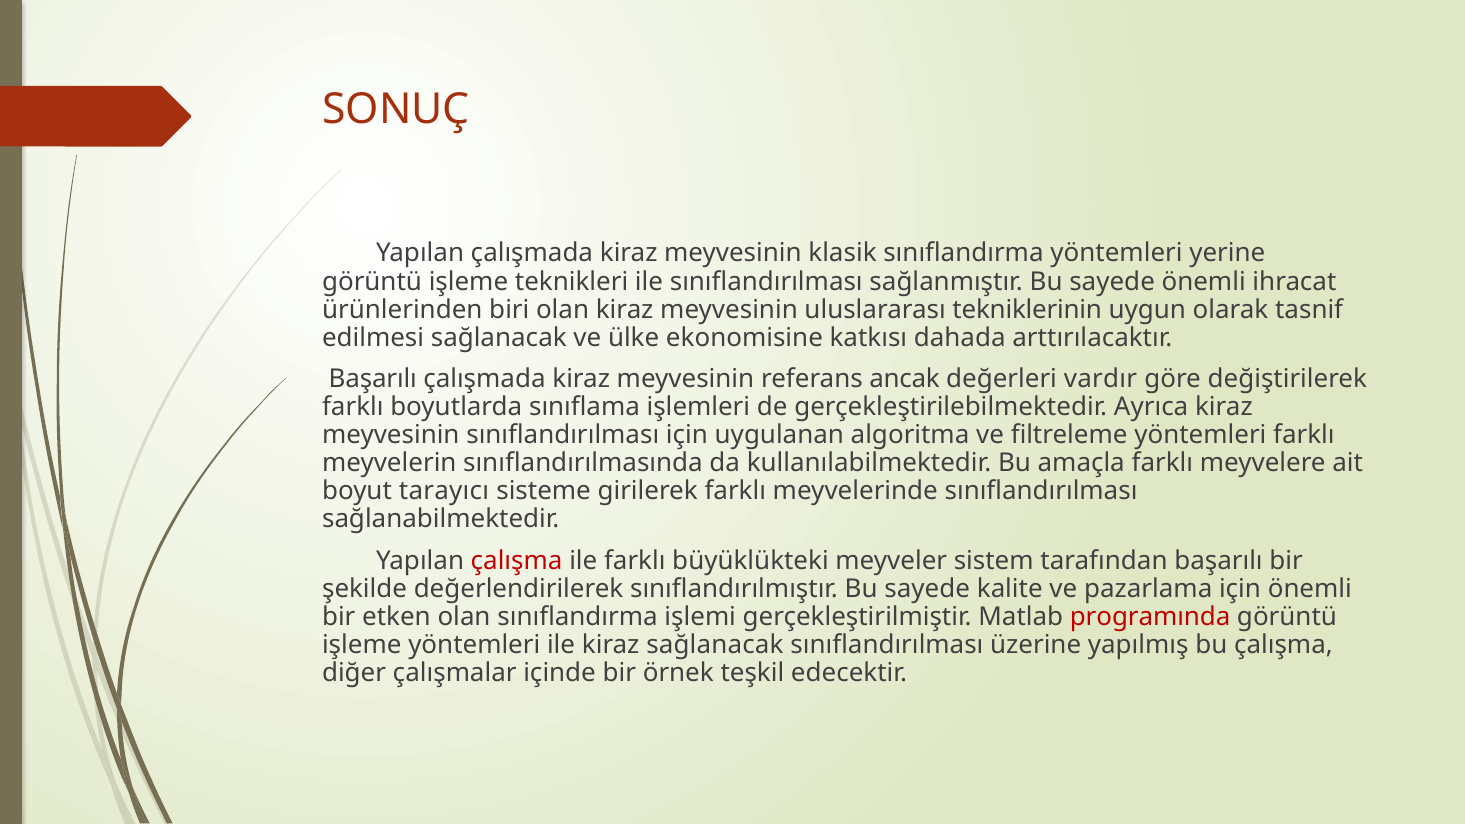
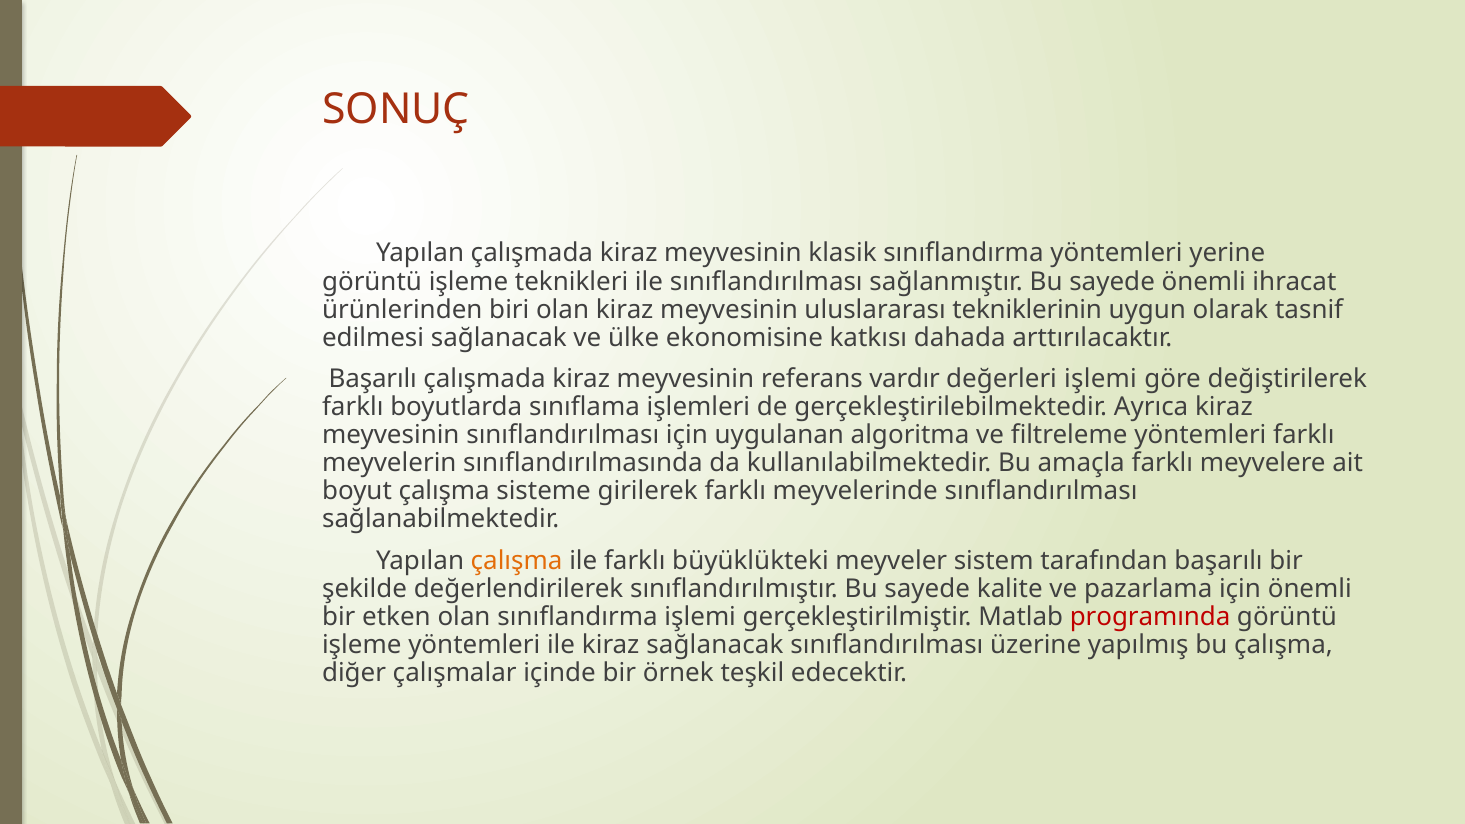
ancak: ancak -> vardır (905, 379)
değerleri vardır: vardır -> işlemi (1101, 379)
boyut tarayıcı: tarayıcı -> çalışma (444, 491)
çalışma colour: red -> orange (517, 561)
